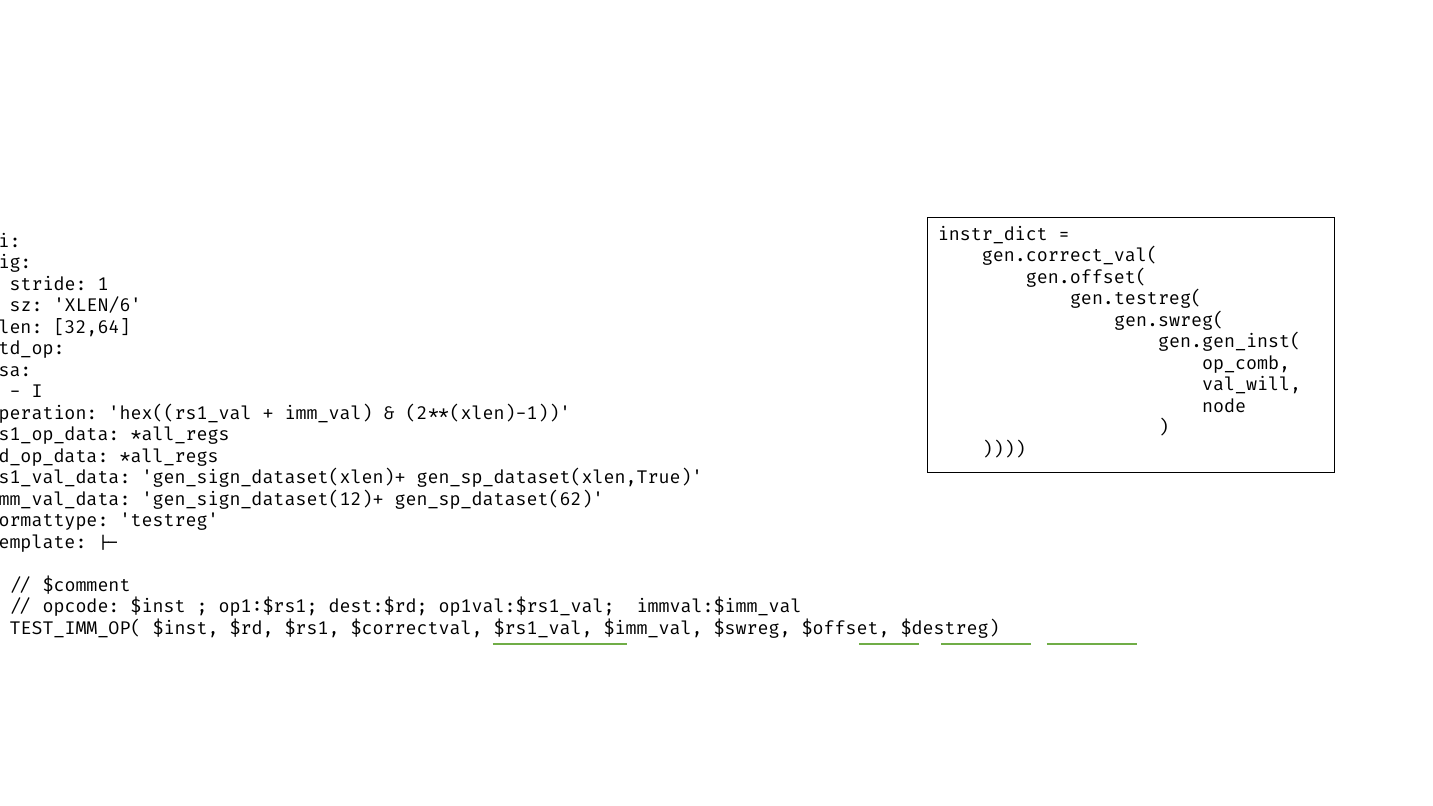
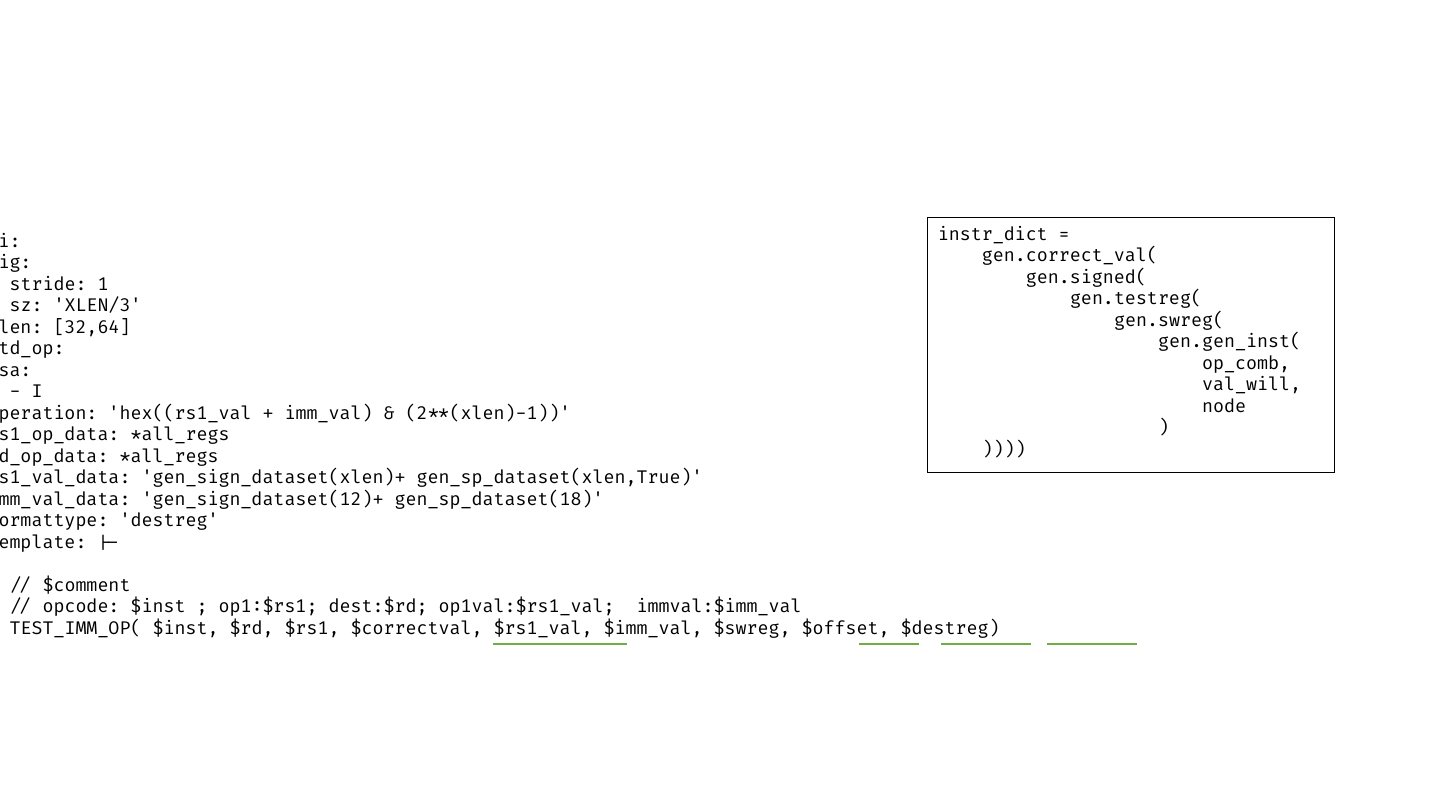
gen.offset(: gen.offset( -> gen.signed( (1086, 278)
XLEN/6: XLEN/6 -> XLEN/3 (98, 306)
gen_sp_dataset(62: gen_sp_dataset(62 -> gen_sp_dataset(18 (499, 499)
testreg: testreg -> destreg (169, 521)
